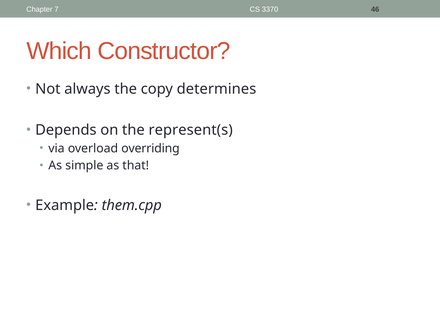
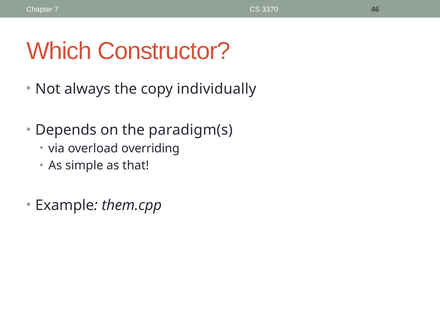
determines: determines -> individually (216, 89)
represent(s: represent(s -> paradigm(s (191, 130)
